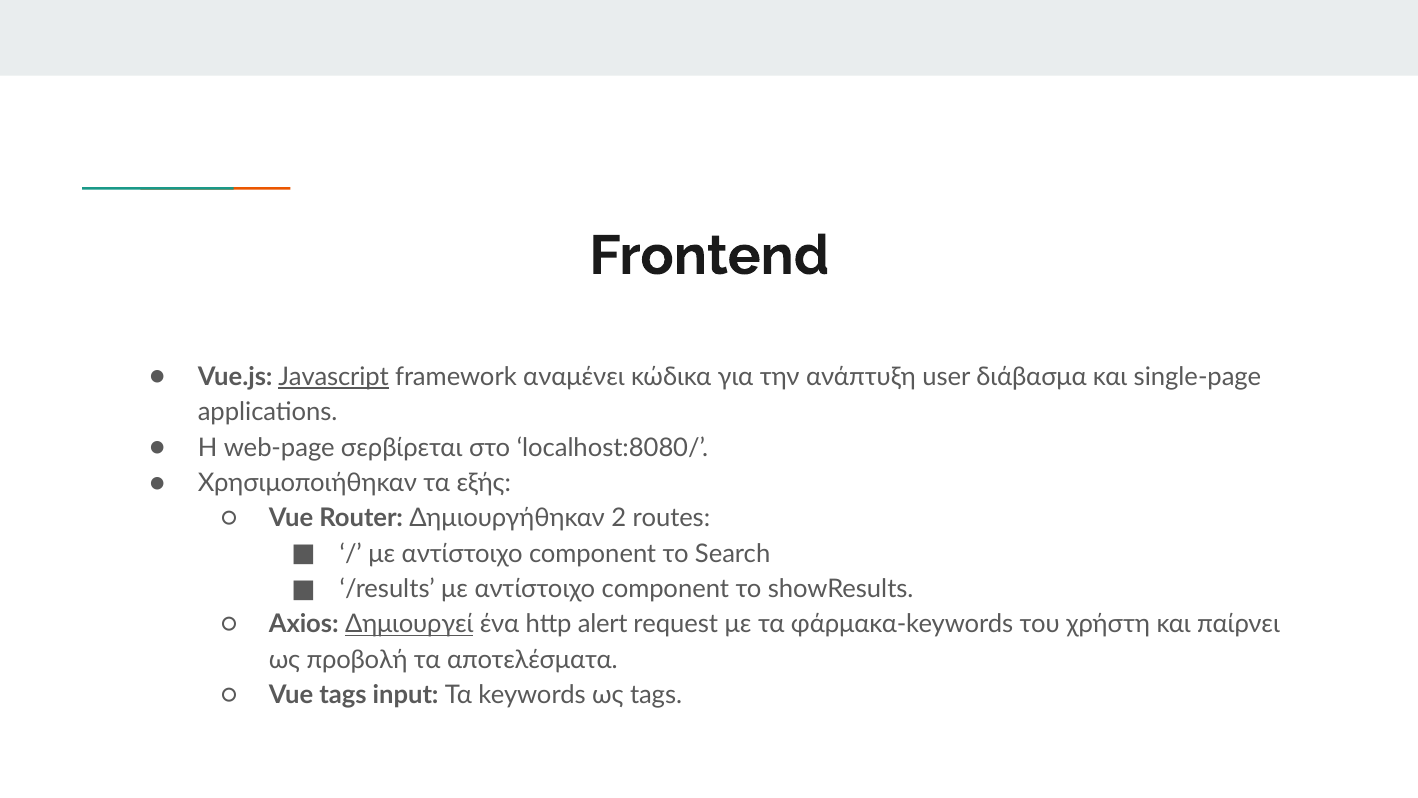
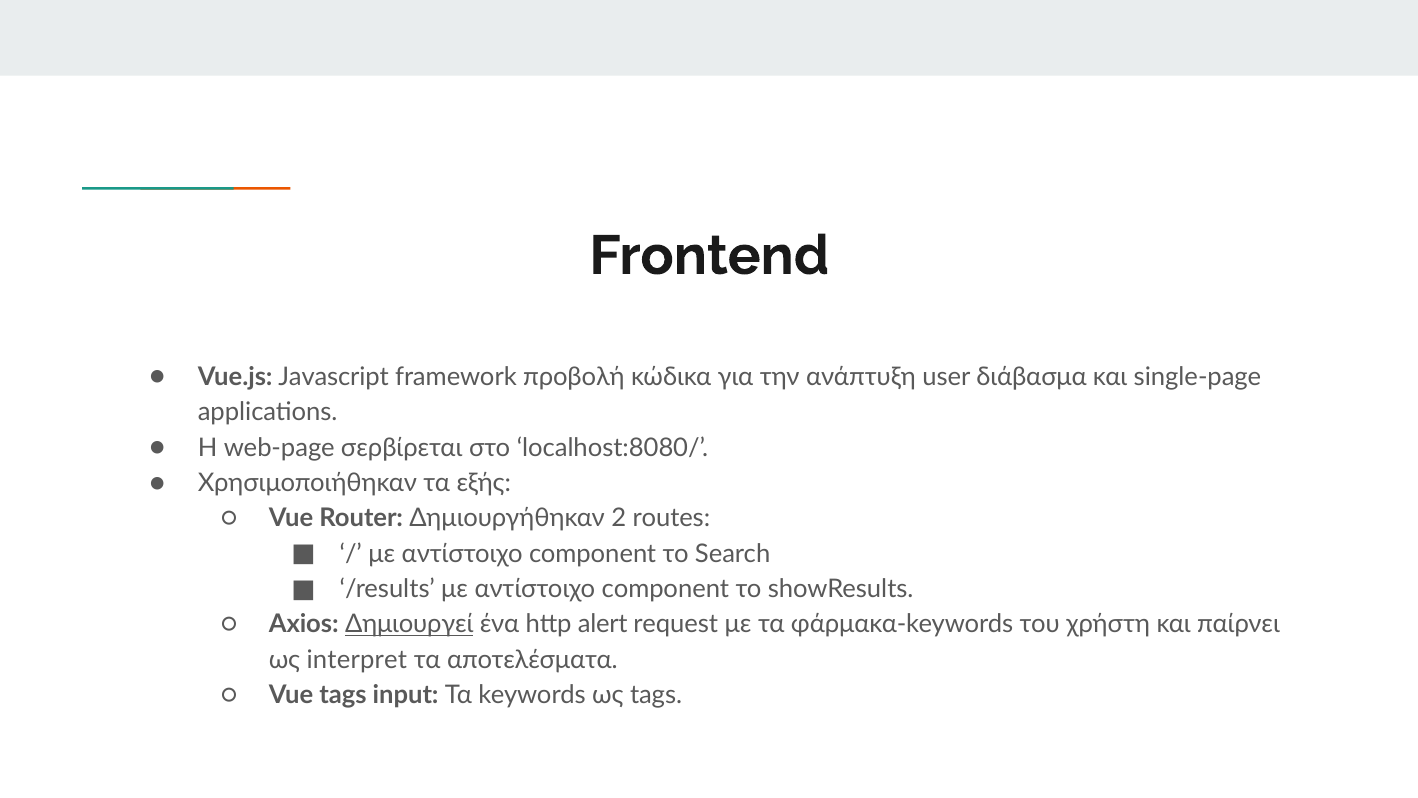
Javascript underline: present -> none (334, 377)
αναμένει: αναμένει -> προβολή (574, 377)
προβολή: προβολή -> interpret (357, 660)
